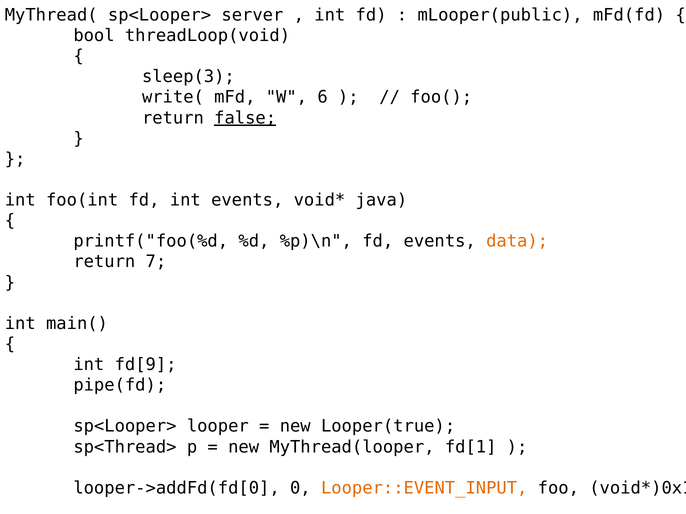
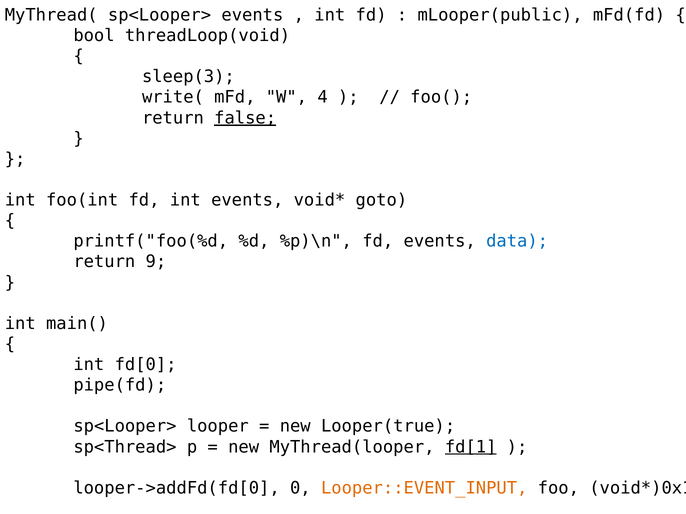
sp<Looper> server: server -> events (252, 15)
6: 6 -> 4 (323, 97)
java: java -> goto (381, 200)
data colour: orange -> blue (517, 241)
7: 7 -> 9 (156, 262)
fd[9: fd[9 -> fd[0 (146, 365)
fd[1 underline: none -> present (471, 447)
